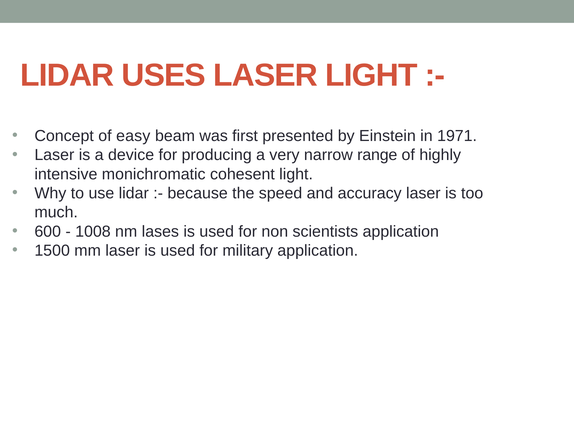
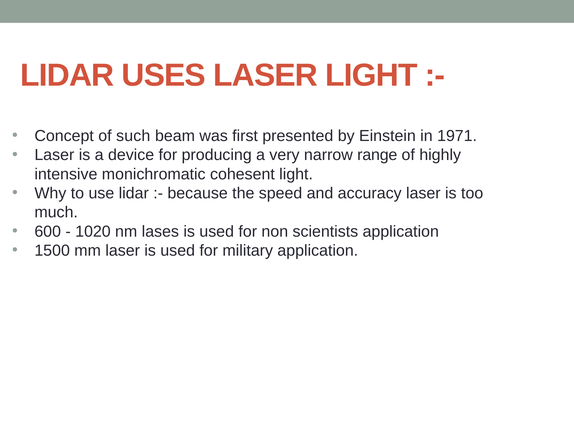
easy: easy -> such (133, 136)
1008: 1008 -> 1020 (93, 232)
